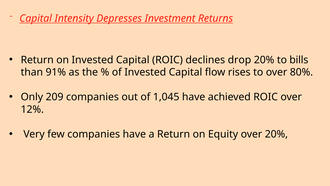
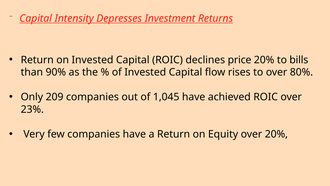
drop: drop -> price (240, 60)
91%: 91% -> 90% (56, 72)
12%: 12% -> 23% (32, 109)
